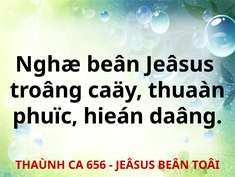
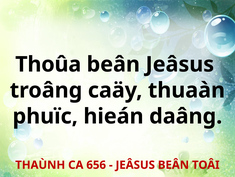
Nghæ: Nghæ -> Thoûa (48, 64)
